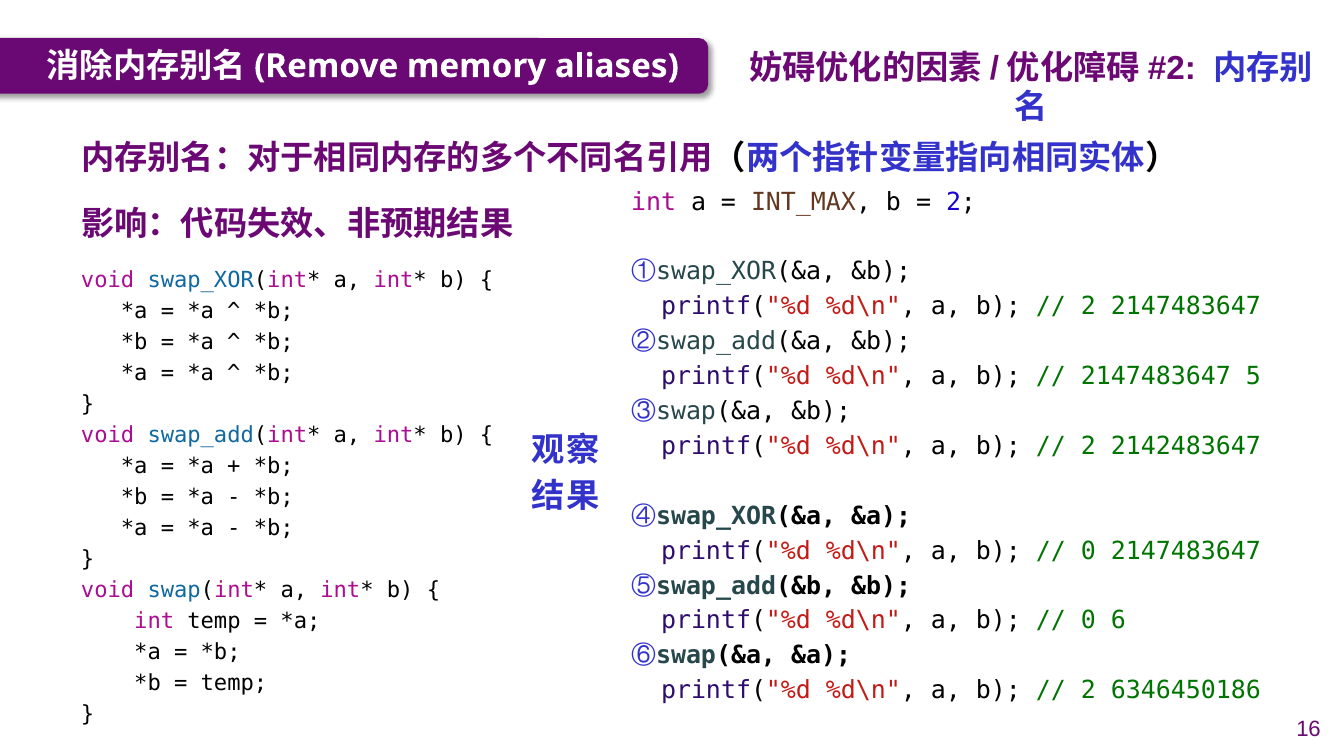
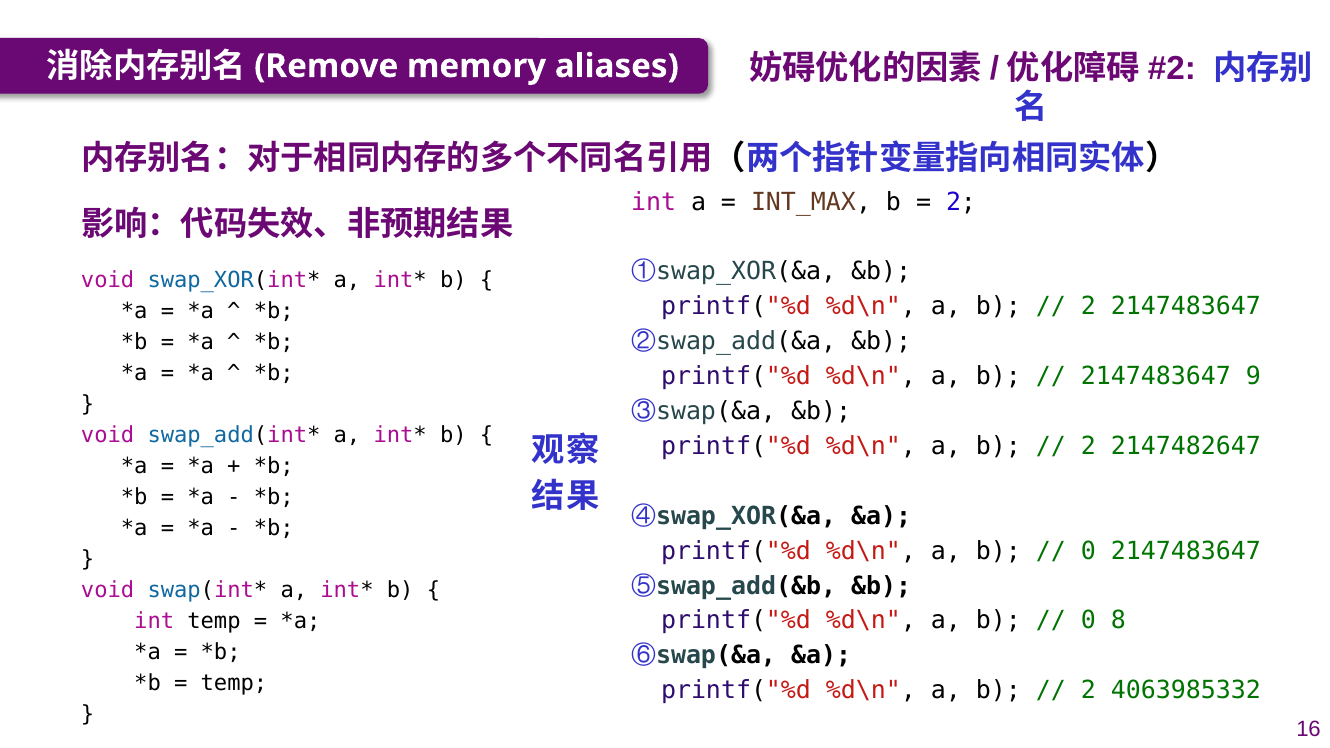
5: 5 -> 9 (1253, 376)
2142483647: 2142483647 -> 2147482647 (1186, 446)
6: 6 -> 8 (1118, 621)
6346450186: 6346450186 -> 4063985332 (1186, 691)
